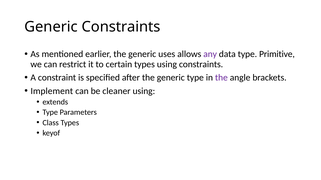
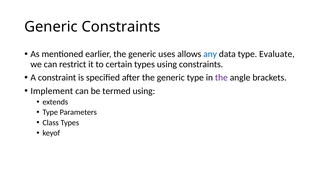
any colour: purple -> blue (210, 54)
Primitive: Primitive -> Evaluate (277, 54)
cleaner: cleaner -> termed (116, 91)
